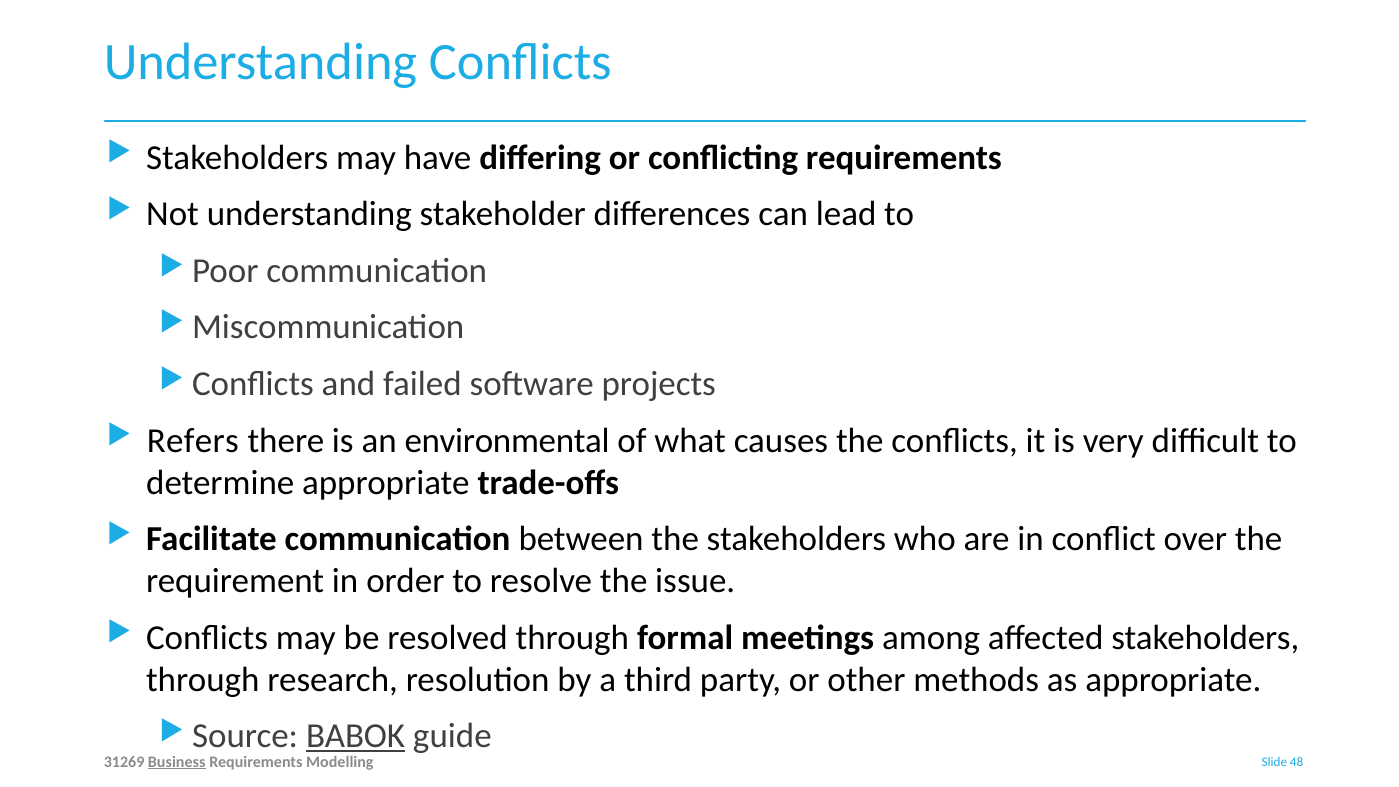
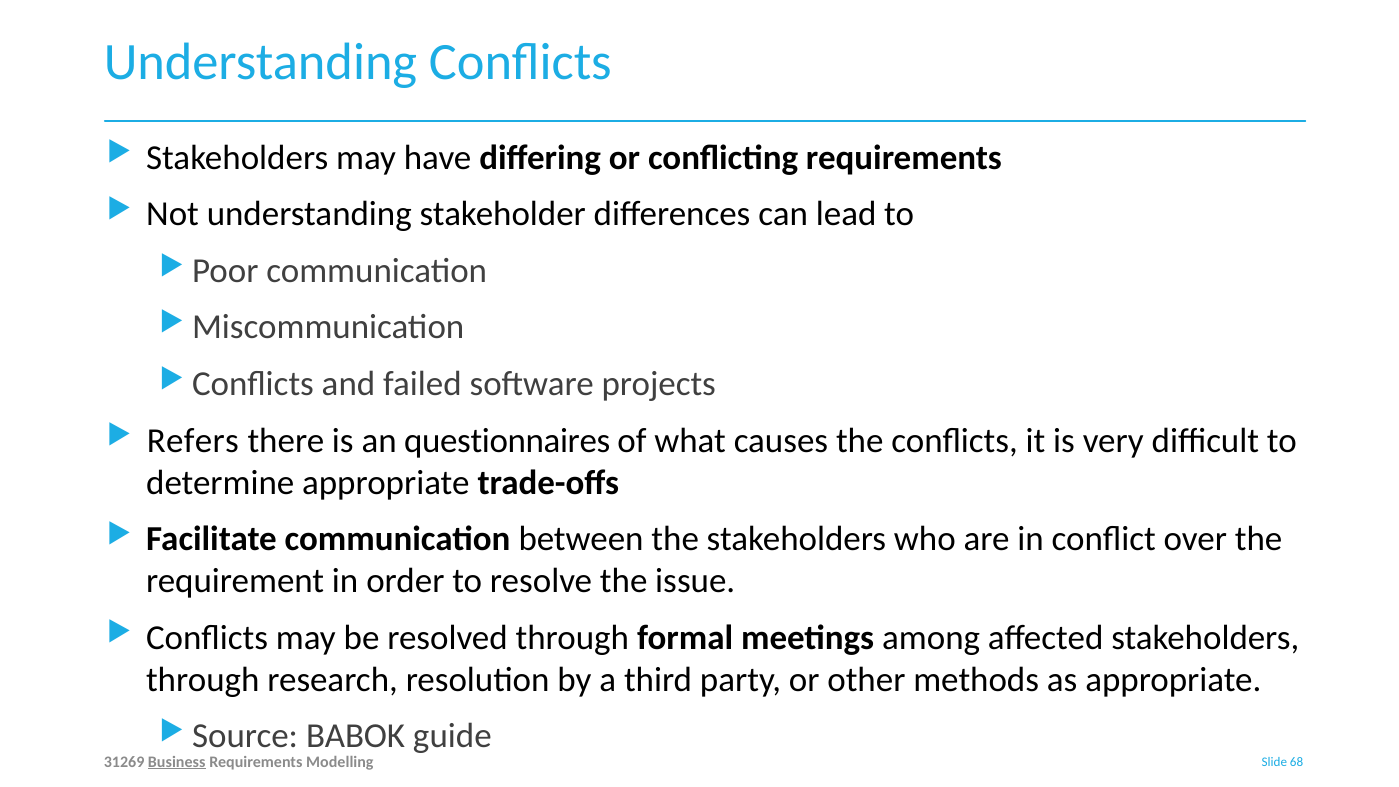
environmental: environmental -> questionnaires (507, 440)
BABOK underline: present -> none (356, 736)
48: 48 -> 68 (1297, 762)
